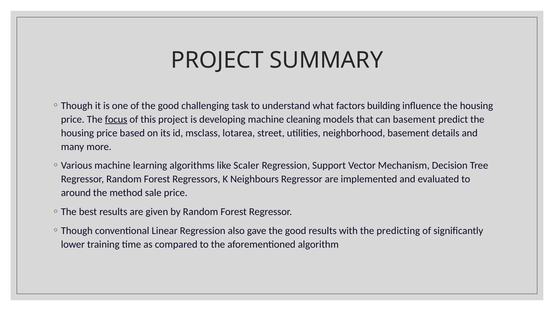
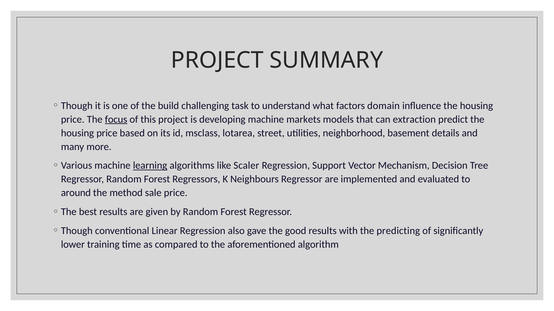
of the good: good -> build (168, 106)
building: building -> domain (383, 106)
cleaning: cleaning -> markets (303, 120)
can basement: basement -> extraction (414, 120)
learning underline: none -> present (150, 166)
